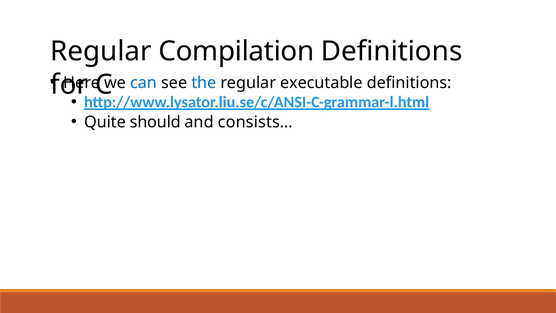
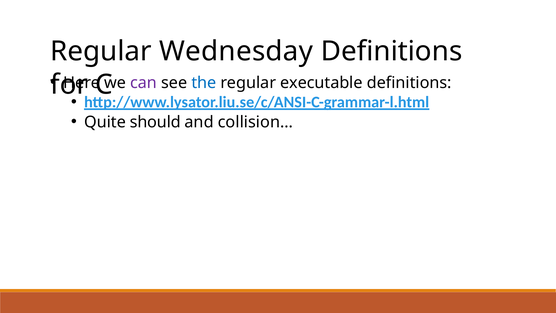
Compilation: Compilation -> Wednesday (236, 51)
can colour: blue -> purple (144, 83)
consists…: consists… -> collision… (255, 122)
